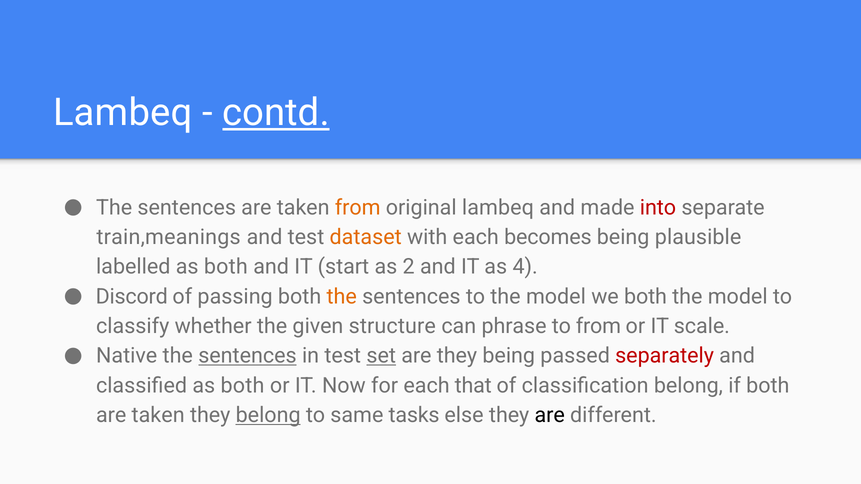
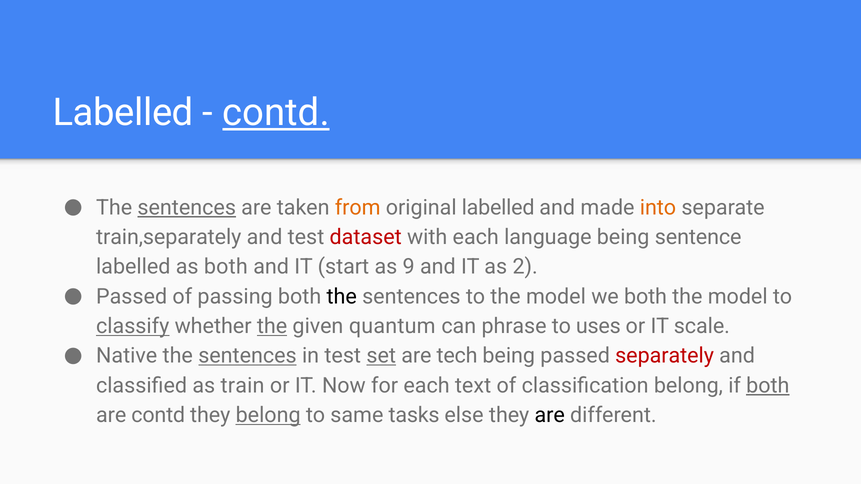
Lambeq: Lambeq -> Labelled (123, 113)
sentences underline: none -> present (187, 208)
original lambeq: lambeq -> labelled (498, 208)
into colour: red -> orange (658, 208)
train,meanings: train,meanings -> train,separately (169, 237)
dataset colour: orange -> red (366, 237)
becomes: becomes -> language (548, 237)
plausible: plausible -> sentence (698, 237)
2: 2 -> 9 (409, 267)
4: 4 -> 2 (525, 267)
Discord: Discord -> Passed (132, 297)
the colour: orange -> black (342, 297)
classify underline: none -> present (133, 326)
the underline: none -> present (272, 326)
structure: structure -> quantum (392, 326)
to from: from -> uses (598, 326)
are they: they -> tech (457, 356)
classified as both: both -> train (243, 386)
that: that -> text (473, 386)
both underline: none -> present (768, 386)
taken: taken -> contd (158, 415)
